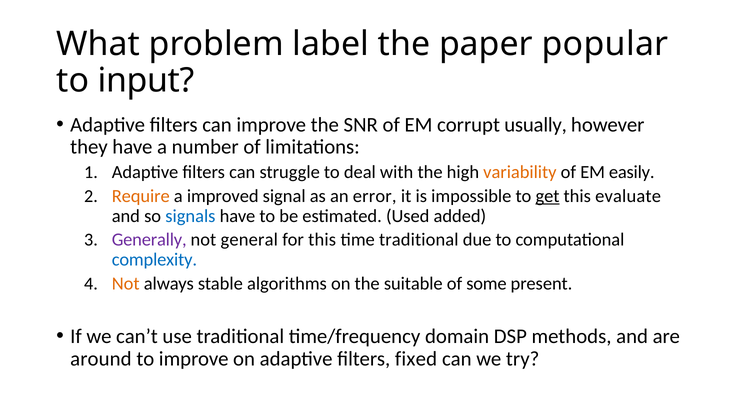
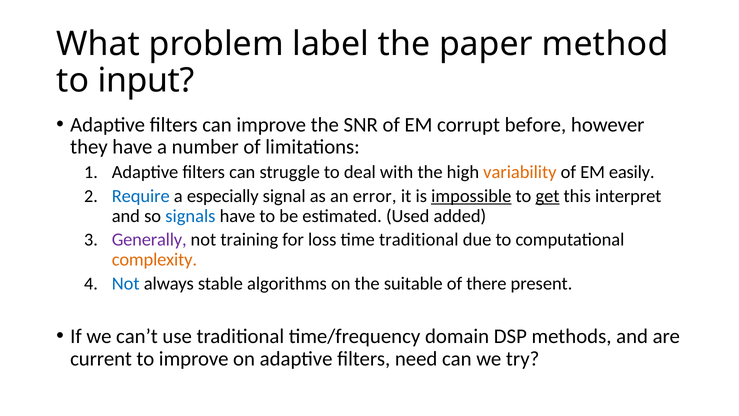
popular: popular -> method (605, 44)
usually: usually -> before (535, 125)
Require colour: orange -> blue (141, 196)
improved: improved -> especially (223, 196)
impossible underline: none -> present (471, 196)
evaluate: evaluate -> interpret (628, 196)
general: general -> training (249, 240)
for this: this -> loss (322, 240)
complexity colour: blue -> orange (154, 260)
Not colour: orange -> blue (126, 283)
some: some -> there (486, 283)
around: around -> current (101, 358)
fixed: fixed -> need (416, 358)
